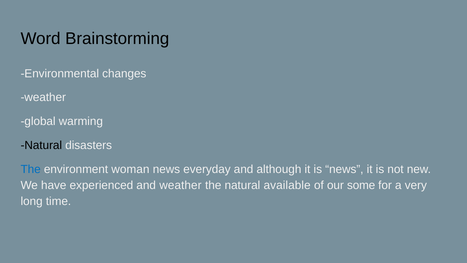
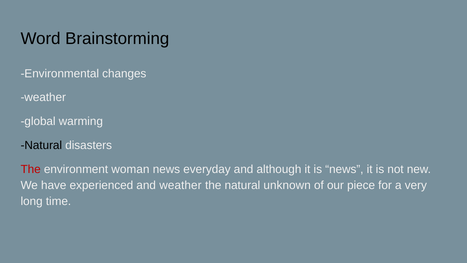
The colour: blue -> red (31, 169)
available: available -> unknown (287, 185)
some: some -> piece (361, 185)
